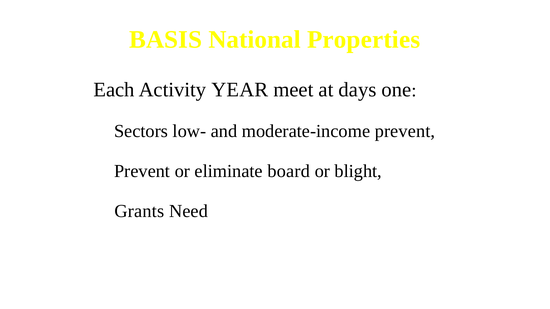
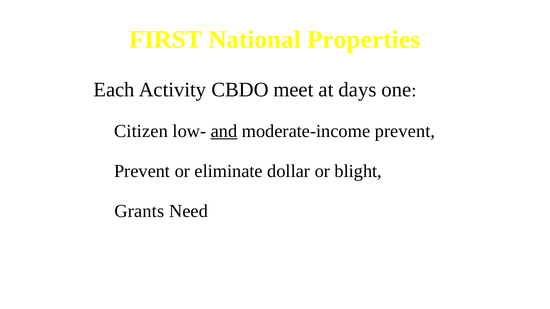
BASIS: BASIS -> FIRST (166, 40)
YEAR: YEAR -> CBDO (240, 90)
Sectors: Sectors -> Citizen (141, 131)
and underline: none -> present (224, 131)
board: board -> dollar (289, 171)
